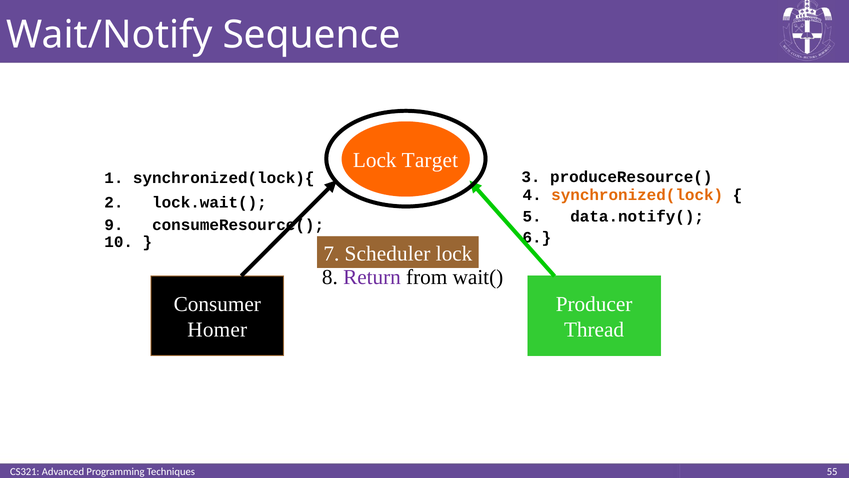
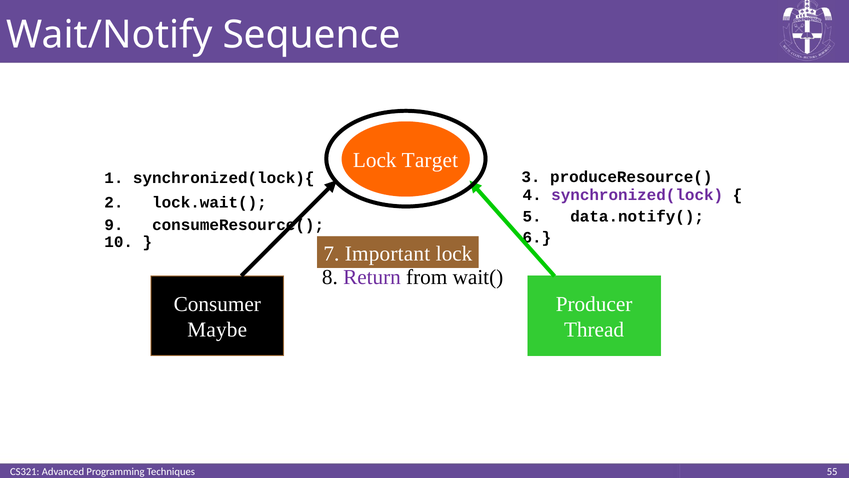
synchronized(lock colour: orange -> purple (637, 195)
Scheduler: Scheduler -> Important (387, 253)
Homer: Homer -> Maybe (217, 330)
